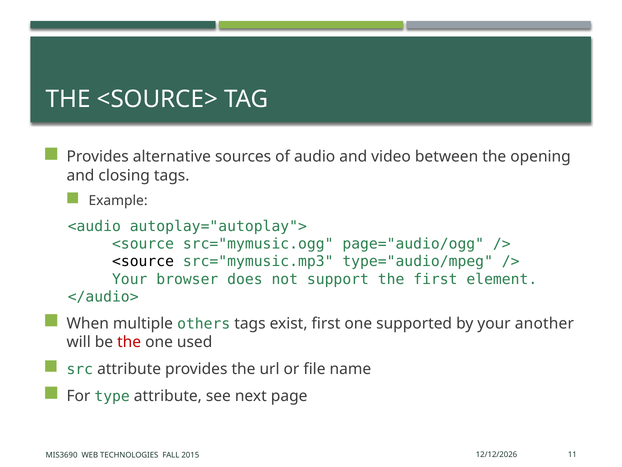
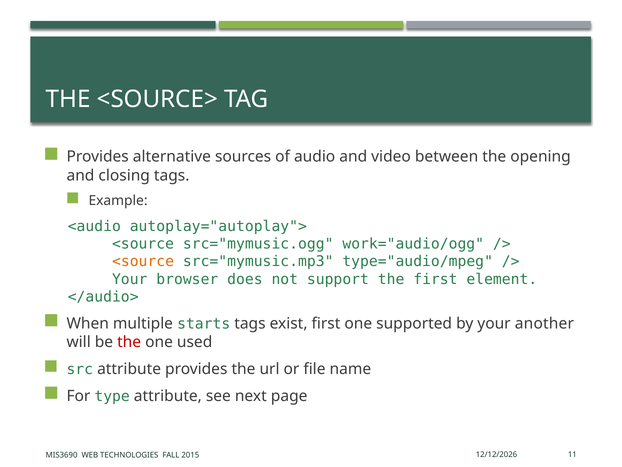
page="audio/ogg: page="audio/ogg -> work="audio/ogg (413, 244)
<source colour: black -> orange (143, 261)
others: others -> starts (204, 323)
